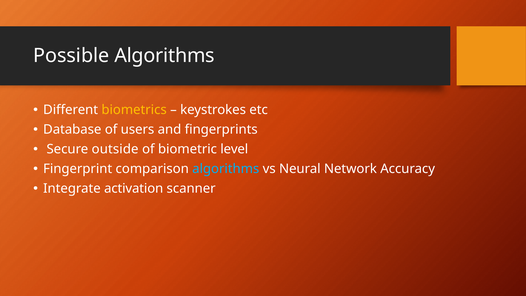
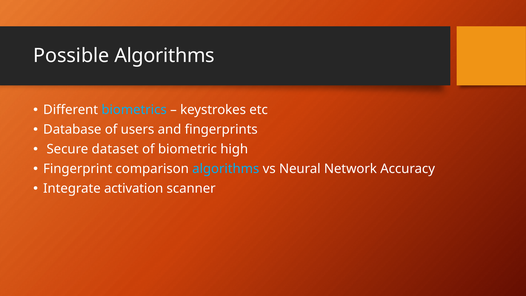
biometrics colour: yellow -> light blue (134, 110)
outside: outside -> dataset (115, 149)
level: level -> high (234, 149)
